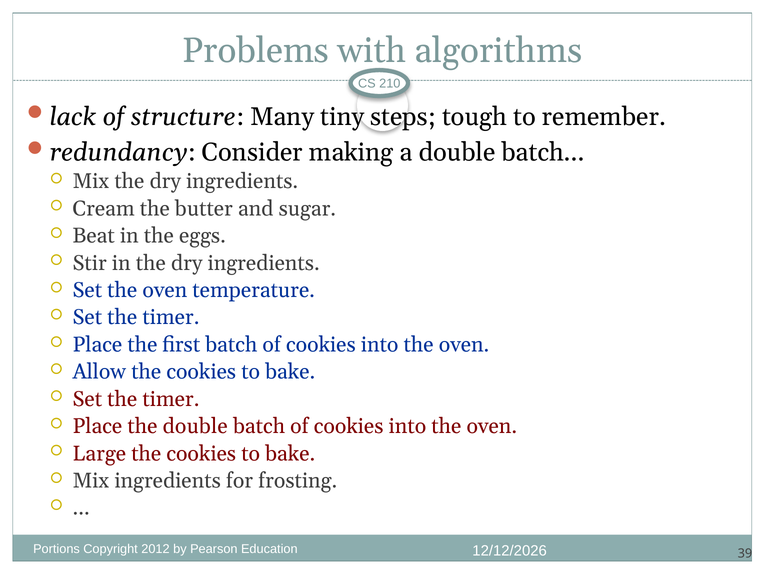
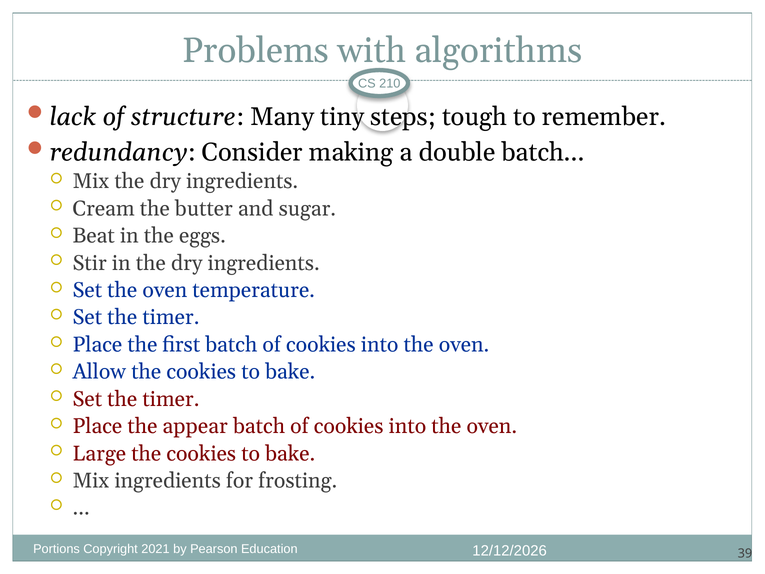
the double: double -> appear (195, 426)
2012: 2012 -> 2021 (155, 549)
